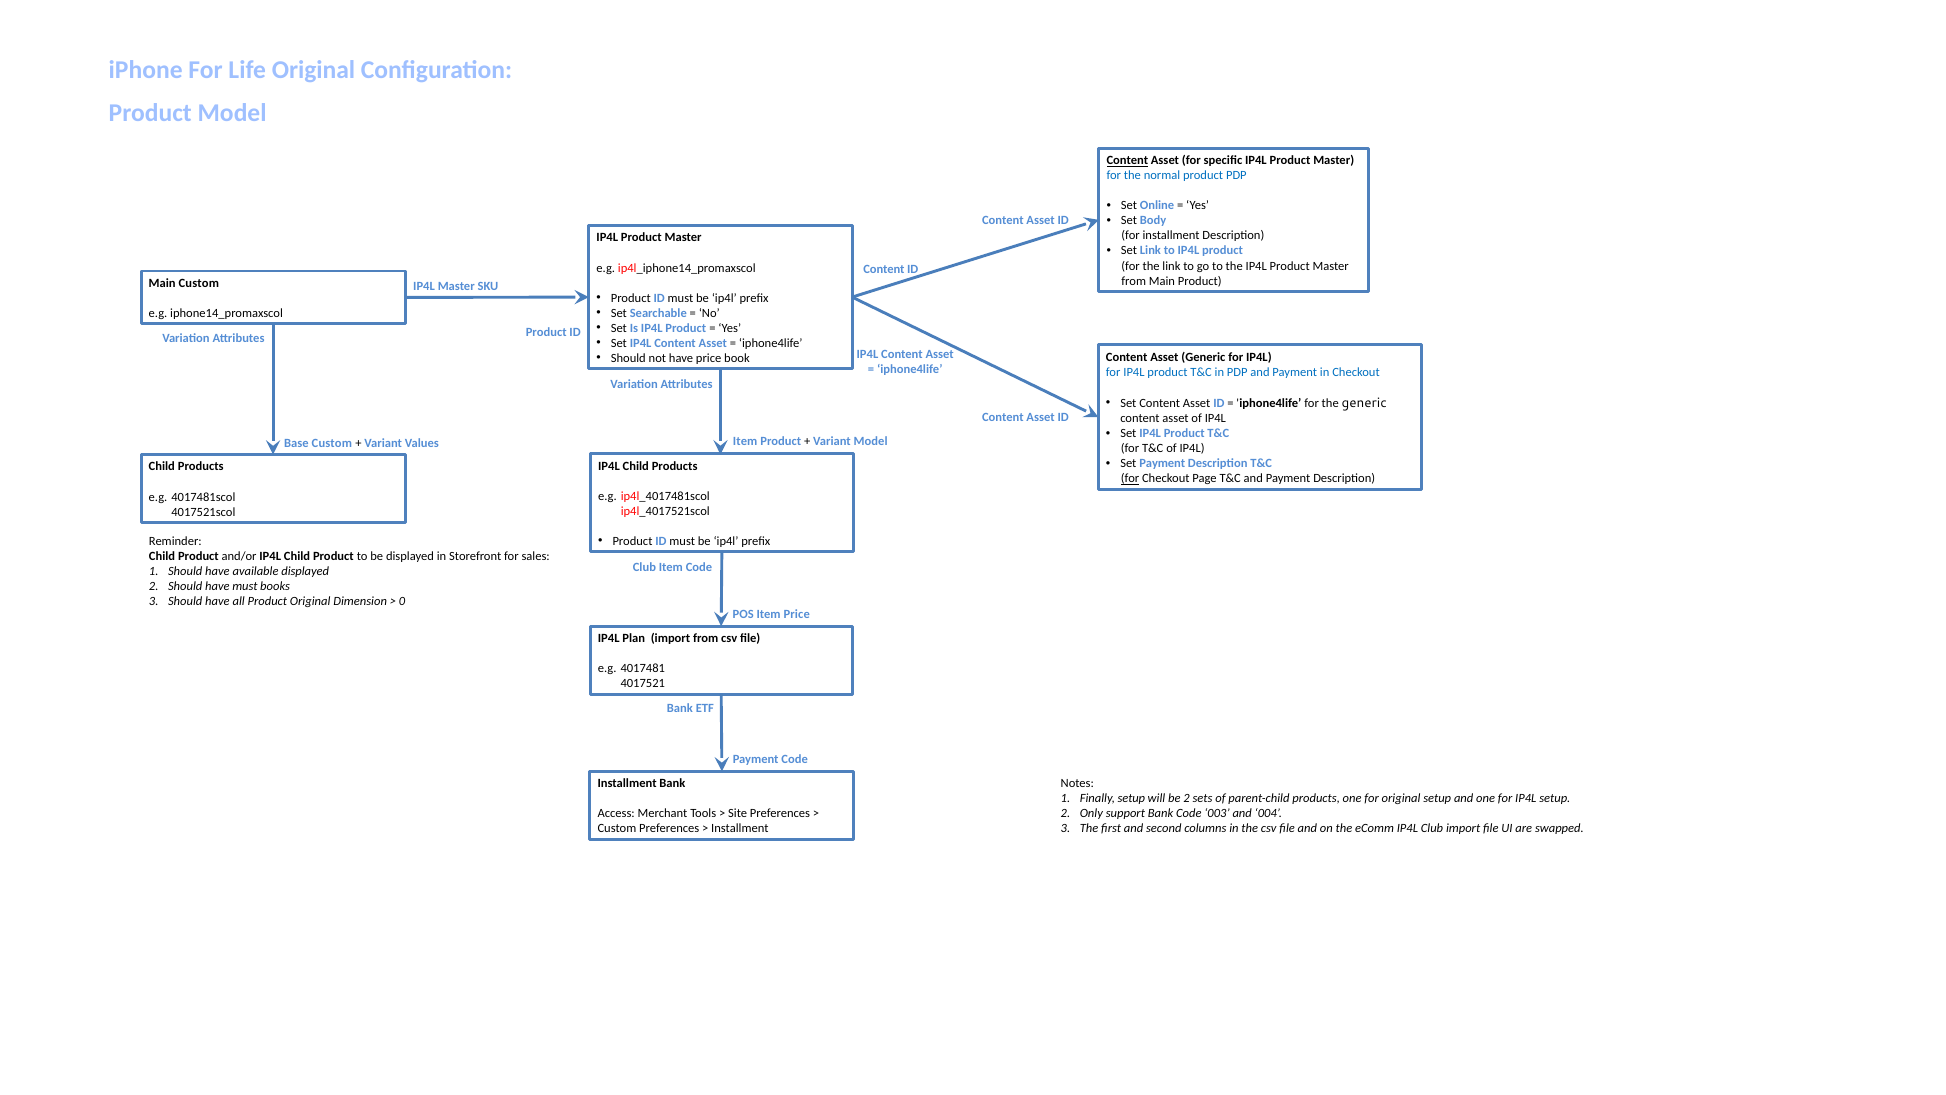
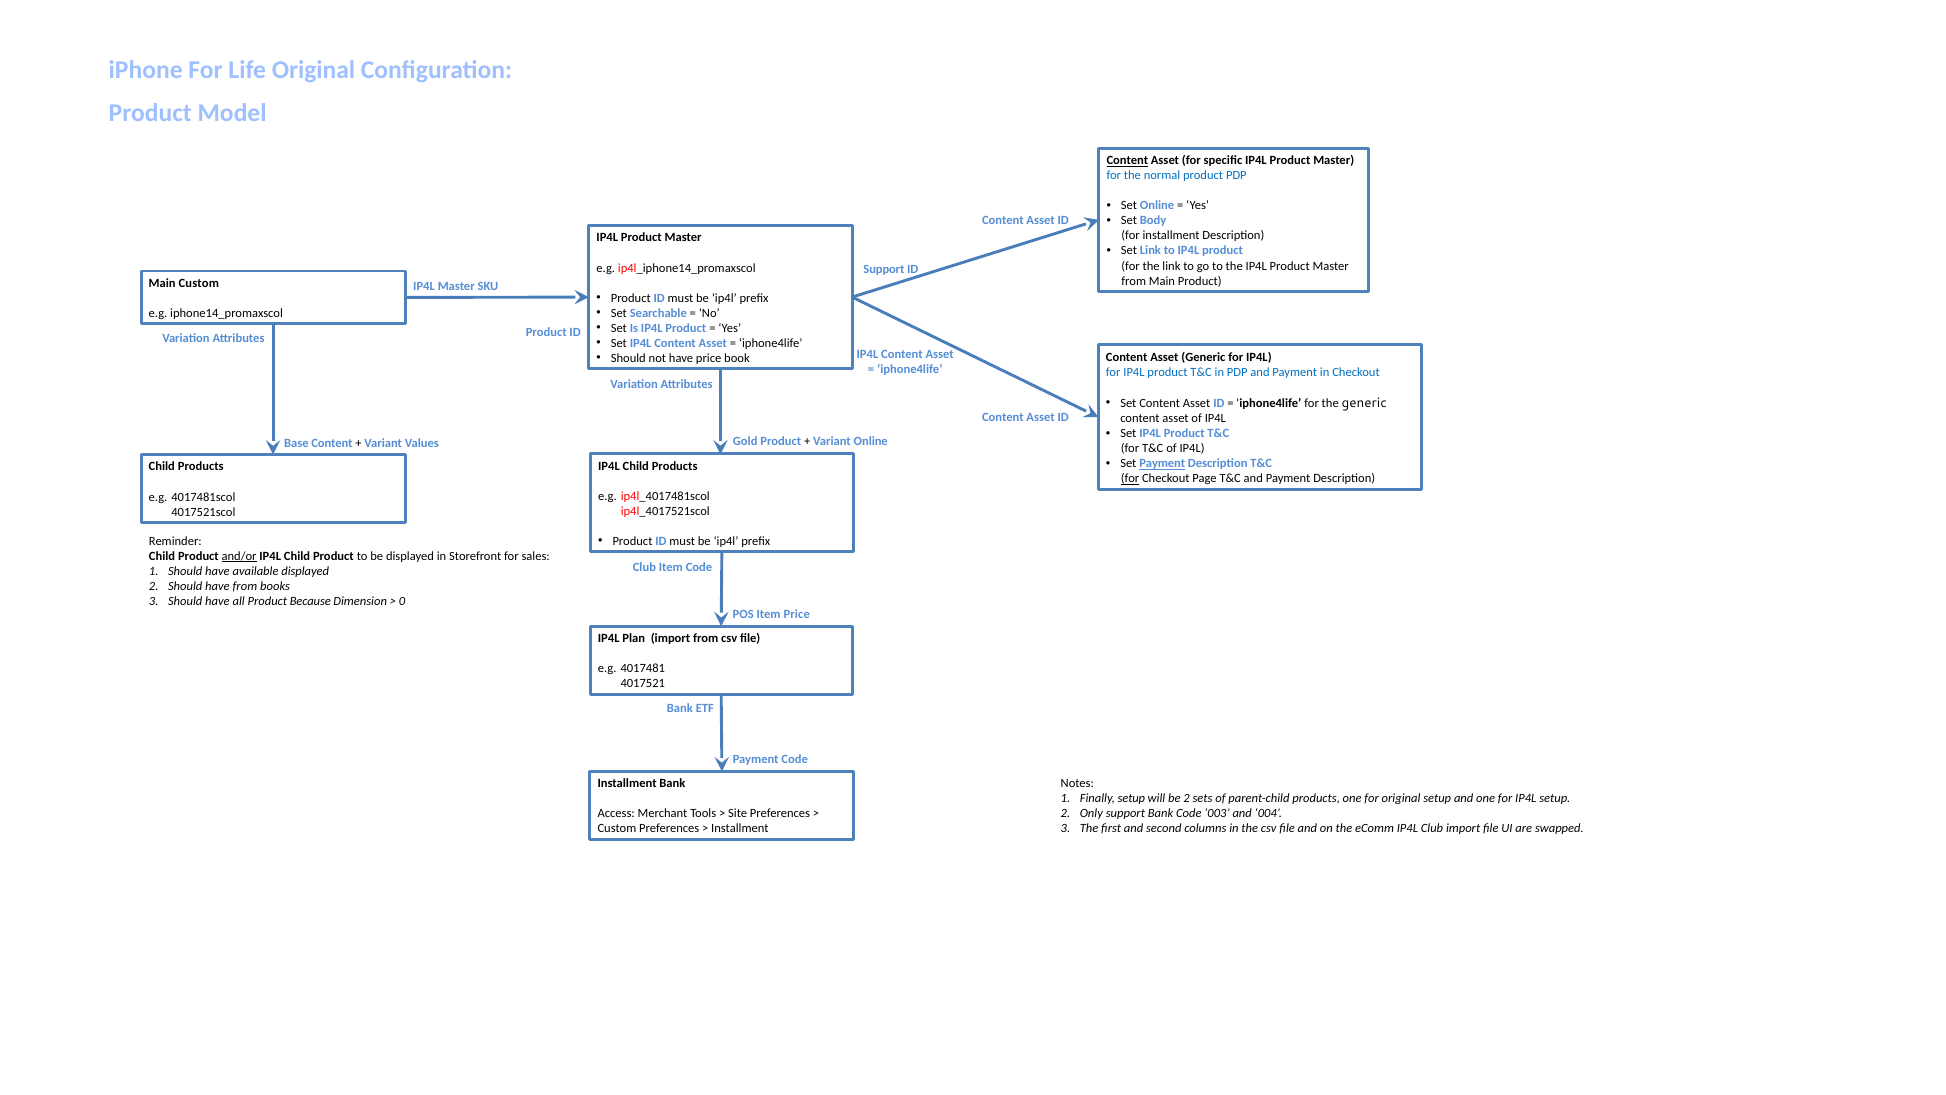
Content: Content -> Support (884, 269)
Item: Item -> Gold (745, 441)
Variant Model: Model -> Online (871, 441)
Base Custom: Custom -> Content (332, 444)
Payment underline: none -> present (1162, 464)
and/or underline: none -> present (239, 556)
have must: must -> from (245, 586)
Product Original: Original -> Because (310, 601)
